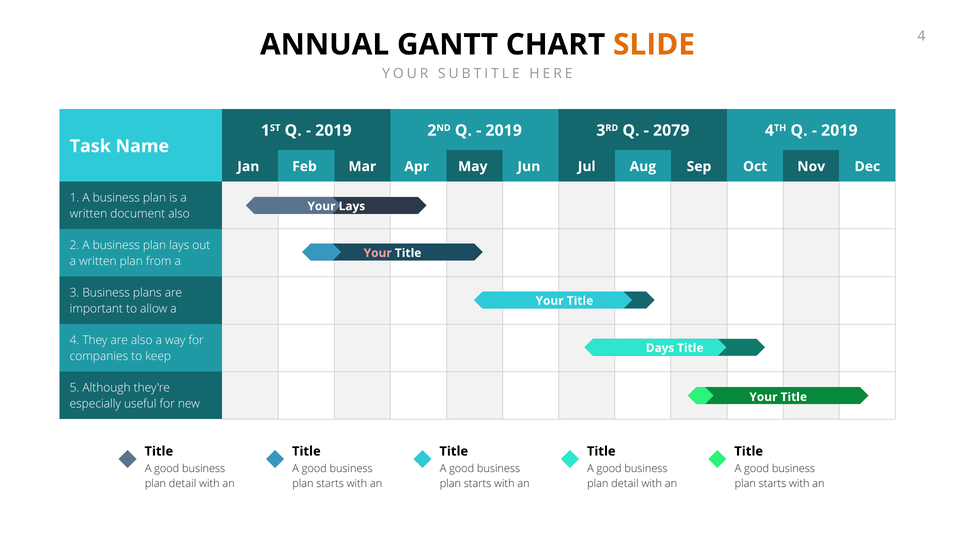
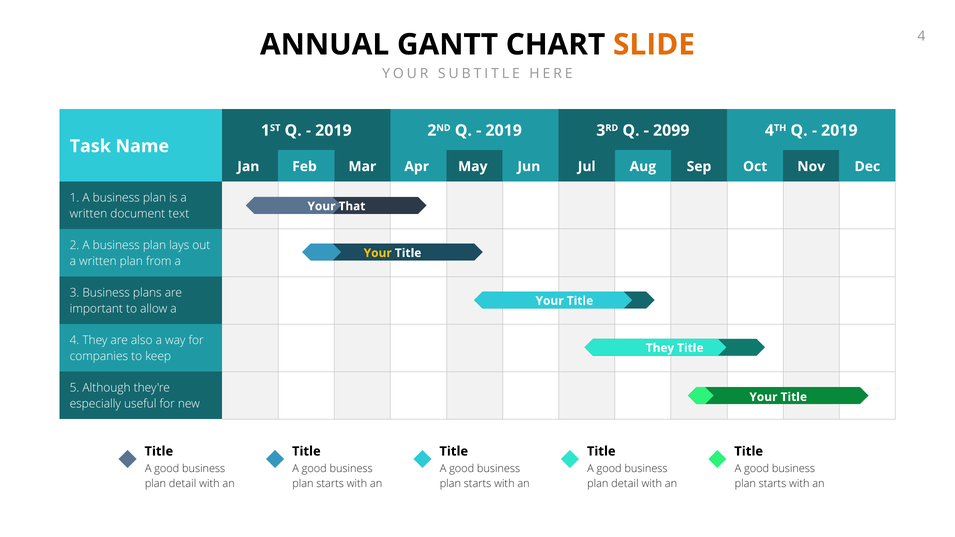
2079: 2079 -> 2099 (671, 131)
Your Lays: Lays -> That (352, 206)
document also: also -> text (179, 214)
Your colour: pink -> yellow (378, 253)
Days: Days -> They (660, 348)
